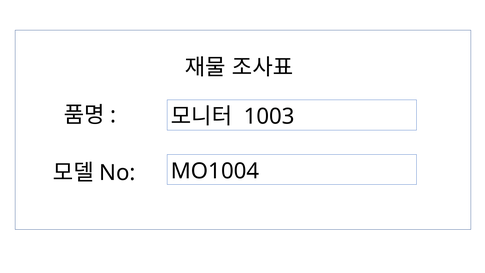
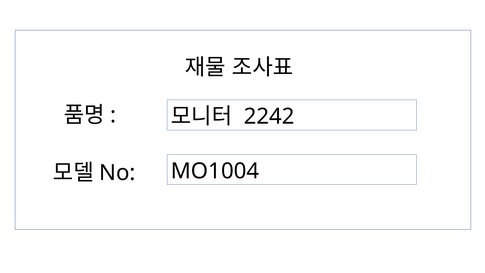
1003: 1003 -> 2242 (269, 117)
